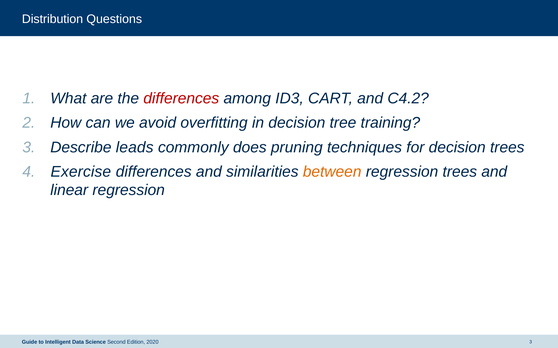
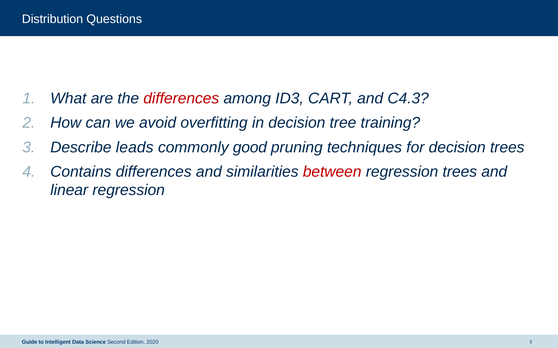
C4.2: C4.2 -> C4.3 (408, 99)
does: does -> good (250, 148)
Exercise: Exercise -> Contains (81, 172)
between colour: orange -> red (332, 172)
